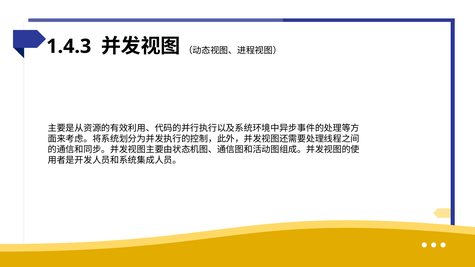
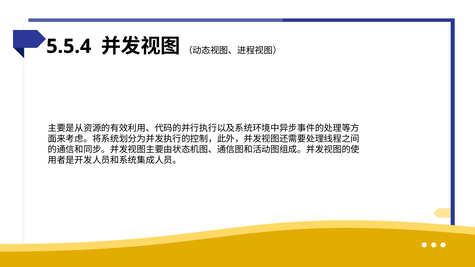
1.4.3: 1.4.3 -> 5.5.4 (69, 46)
